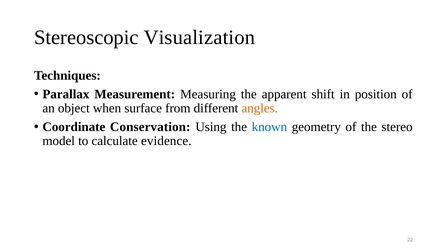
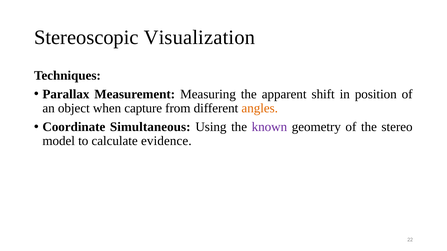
surface: surface -> capture (143, 108)
Conservation: Conservation -> Simultaneous (150, 127)
known colour: blue -> purple (269, 127)
